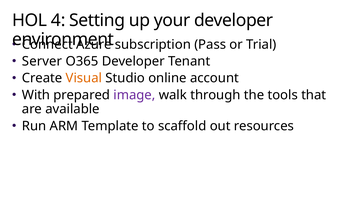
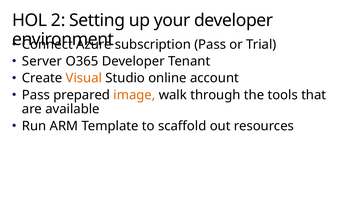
4: 4 -> 2 (58, 20)
With: With -> Pass (36, 95)
image colour: purple -> orange (134, 95)
